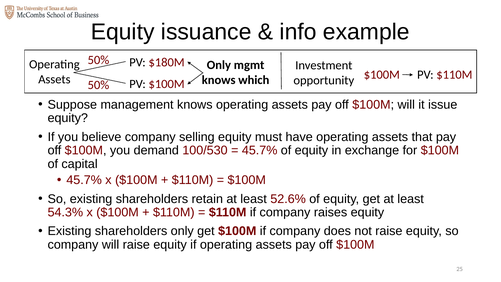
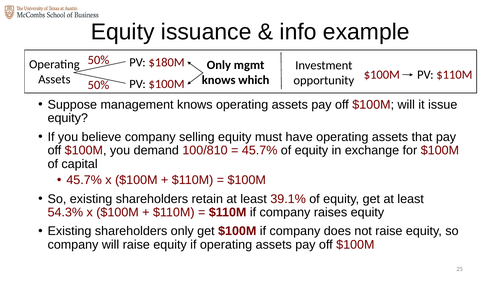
100/530: 100/530 -> 100/810 (205, 150)
52.6%: 52.6% -> 39.1% (288, 199)
